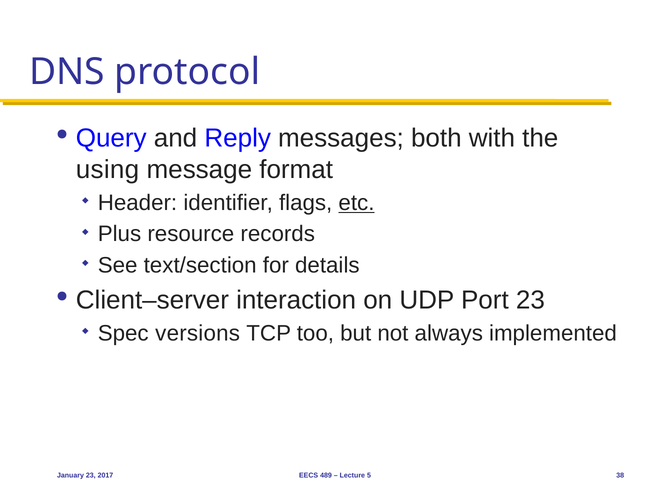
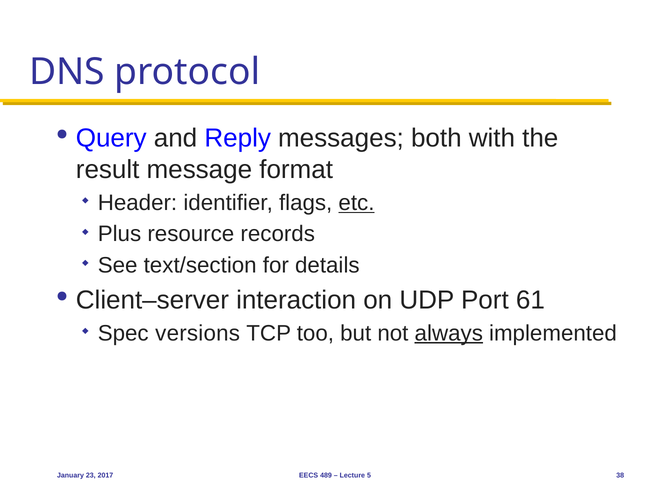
using: using -> result (108, 169)
Port 23: 23 -> 61 (530, 300)
always underline: none -> present (449, 333)
